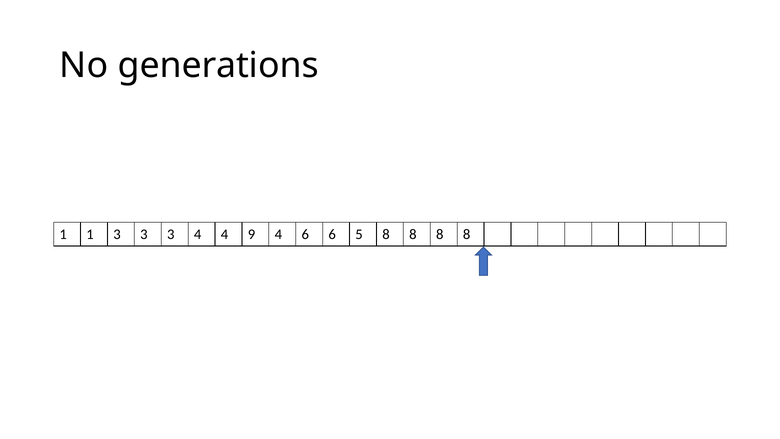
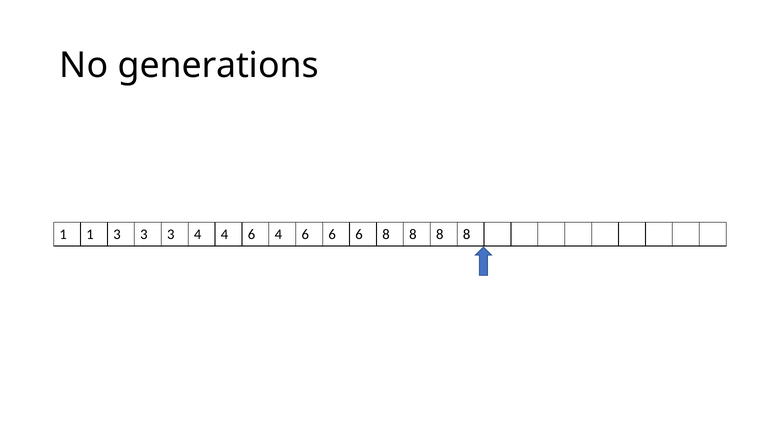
4 4 9: 9 -> 6 (251, 234)
6 6 5: 5 -> 6 (359, 234)
